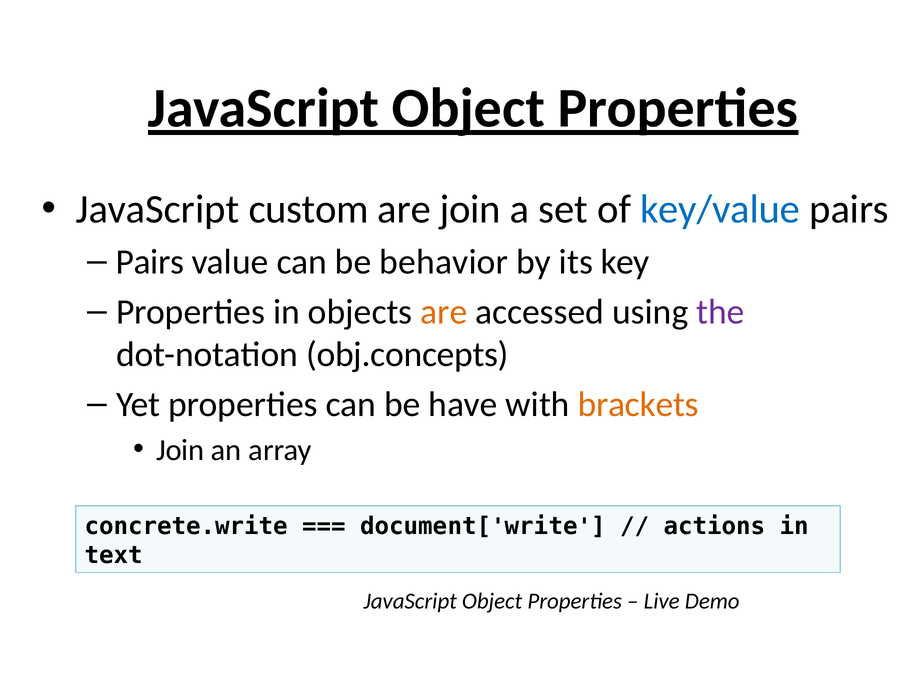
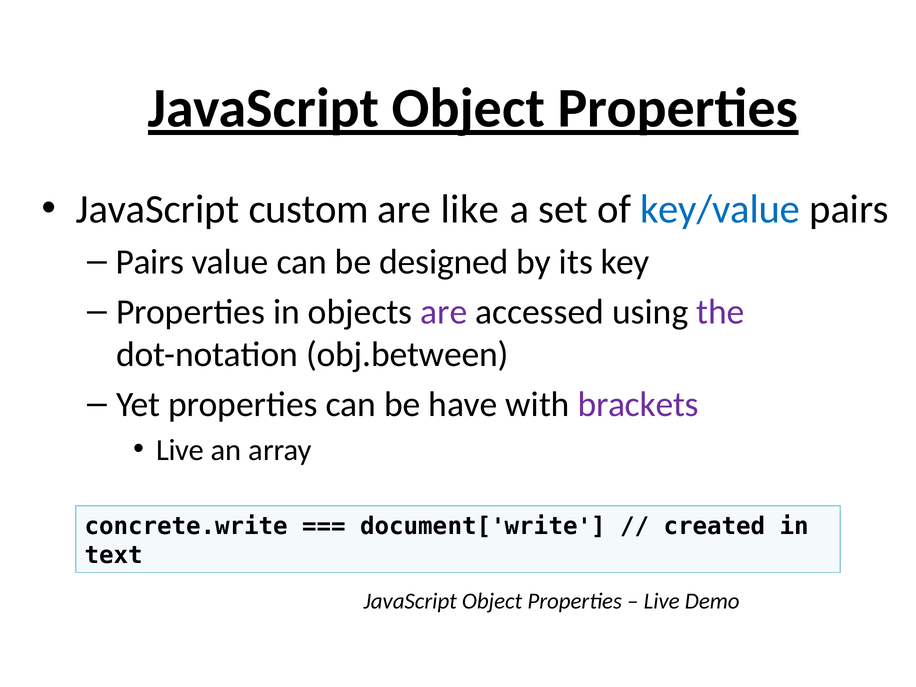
are join: join -> like (470, 209)
behavior: behavior -> designed (444, 262)
are colour: orange -> purple (444, 312)
obj.concepts: obj.concepts -> obj.between (407, 355)
brackets colour: orange -> purple (638, 405)
Join: Join -> Live (180, 450)
actions: actions -> created (715, 526)
